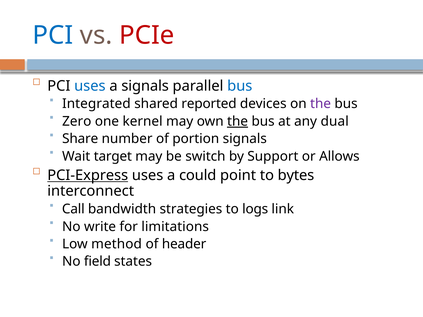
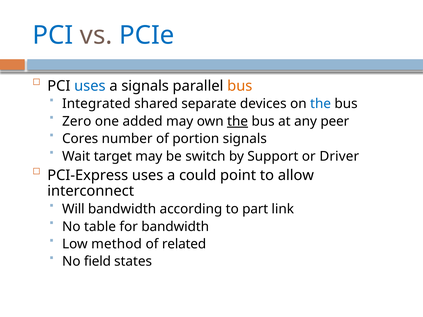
PCIe colour: red -> blue (147, 35)
bus colour: blue -> orange (240, 86)
reported: reported -> separate (209, 104)
the colour: purple -> blue (321, 104)
kernel: kernel -> added (143, 121)
dual: dual -> peer (335, 121)
Share: Share -> Cores (80, 139)
Allows: Allows -> Driver (339, 156)
PCI-Express underline: present -> none (88, 175)
bytes: bytes -> allow (296, 175)
Call: Call -> Will (73, 209)
strategies: strategies -> according (191, 209)
logs: logs -> part (255, 209)
write: write -> table (100, 227)
for limitations: limitations -> bandwidth (175, 227)
header: header -> related (184, 244)
